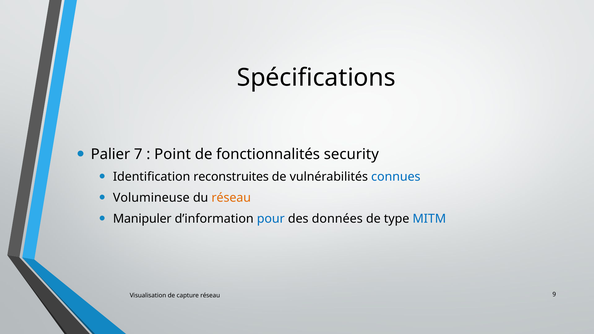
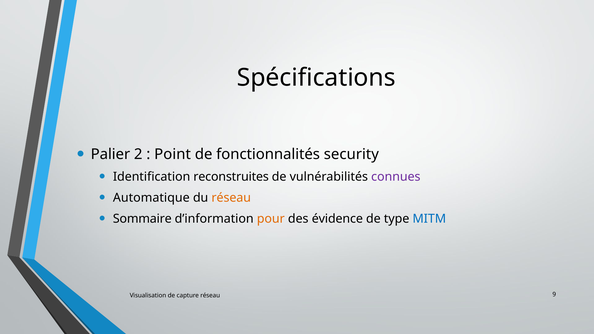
7: 7 -> 2 (138, 154)
connues colour: blue -> purple (396, 177)
Volumineuse: Volumineuse -> Automatique (151, 198)
Manipuler: Manipuler -> Sommaire (142, 219)
pour colour: blue -> orange (271, 219)
données: données -> évidence (337, 219)
